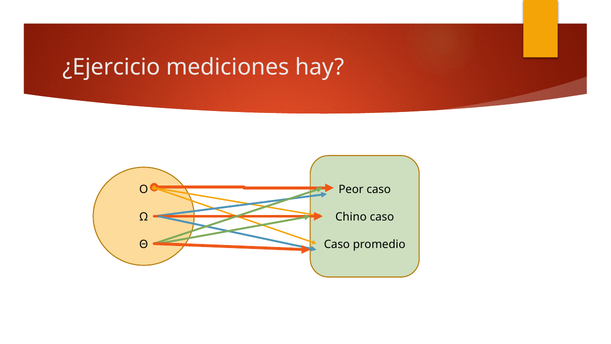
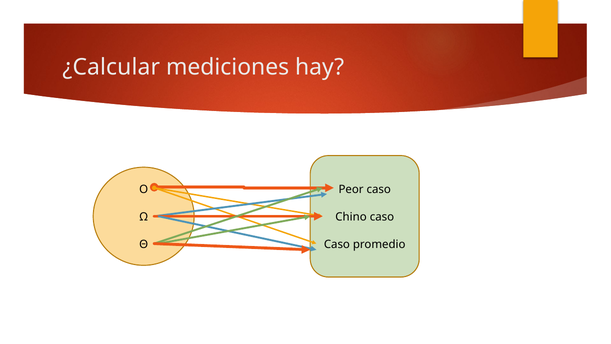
¿Ejercicio: ¿Ejercicio -> ¿Calcular (111, 67)
